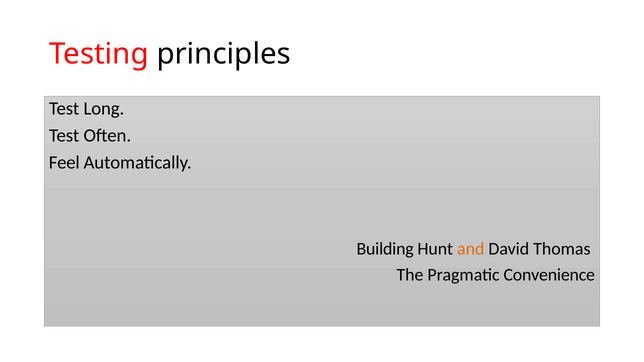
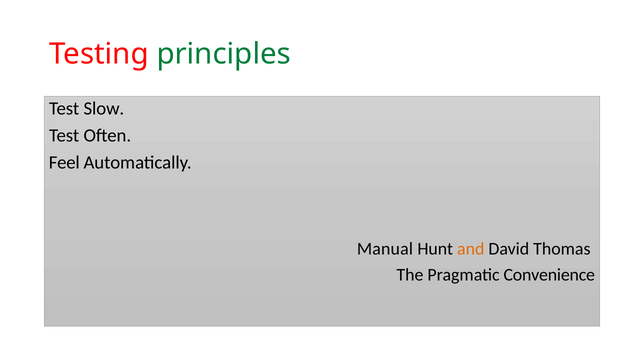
principles colour: black -> green (224, 54)
Long: Long -> Slow (104, 109)
Building: Building -> Manual (385, 249)
